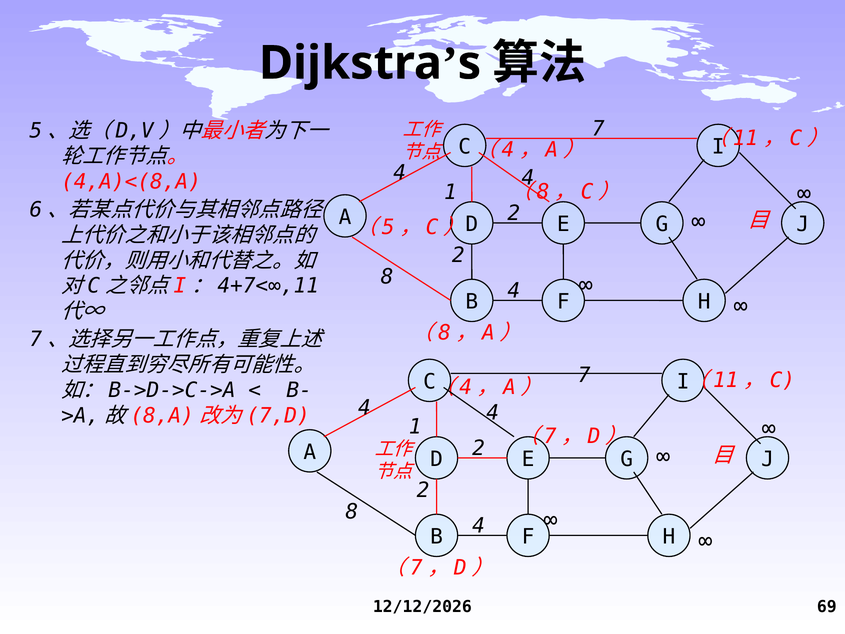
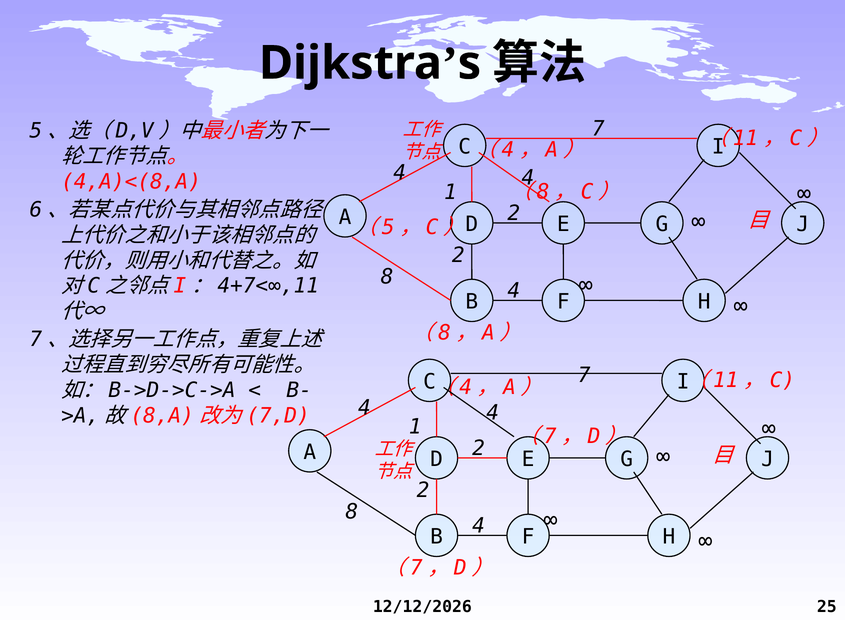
69: 69 -> 25 (827, 607)
